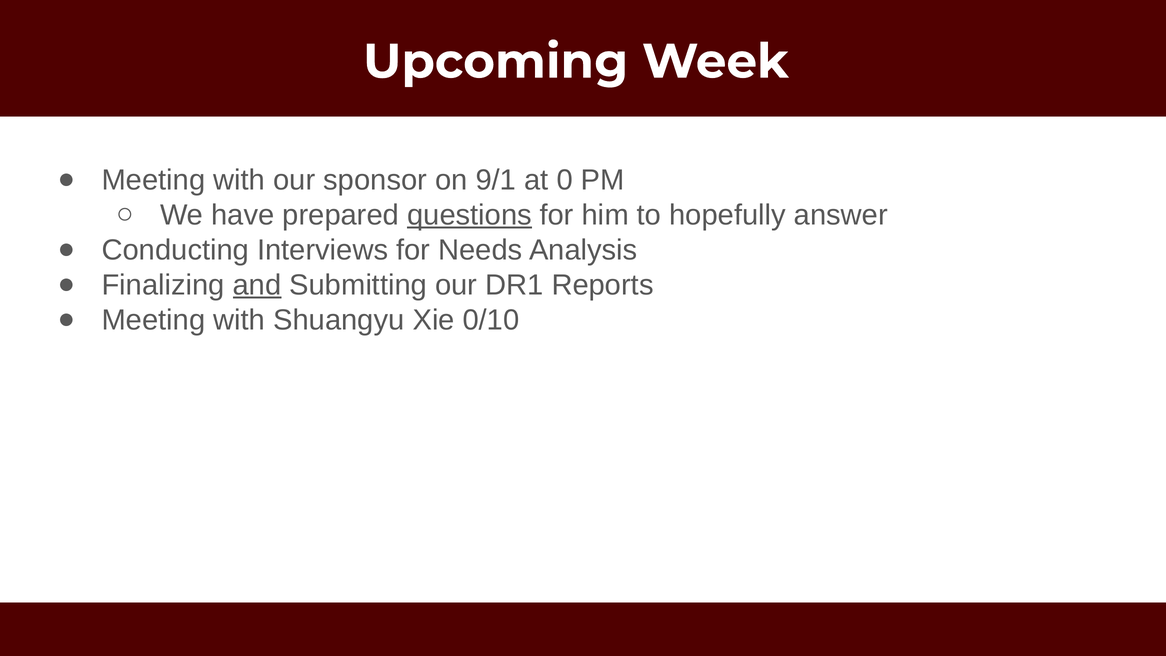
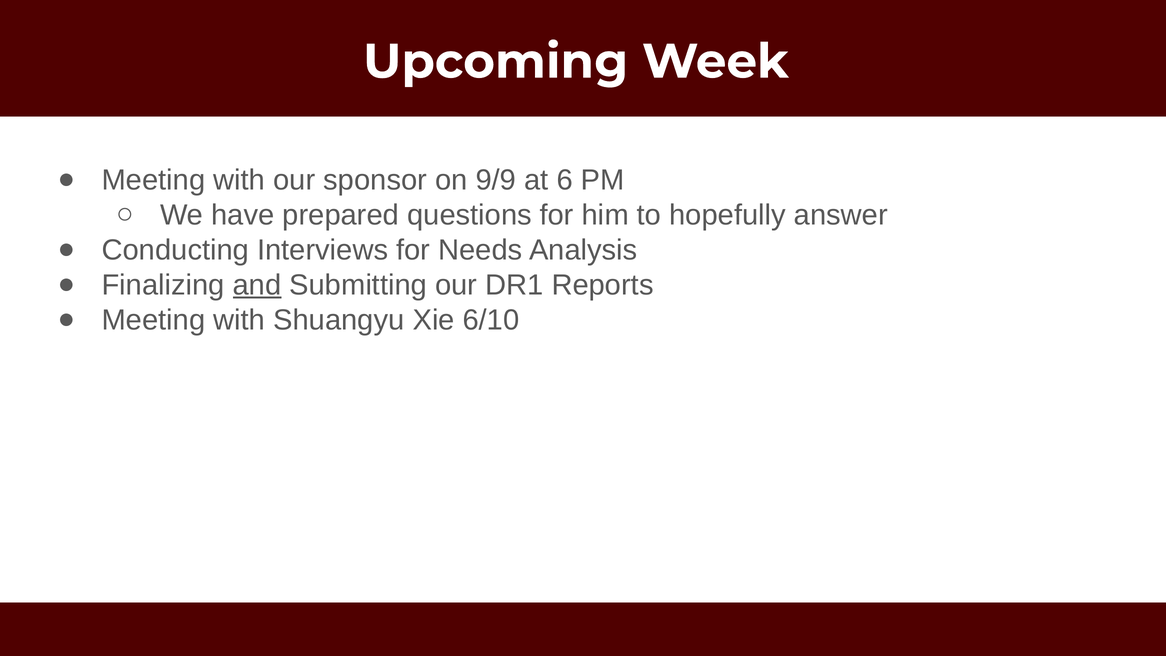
9/1: 9/1 -> 9/9 (496, 180)
0: 0 -> 6 (565, 180)
questions underline: present -> none (469, 215)
0/10: 0/10 -> 6/10 (491, 320)
